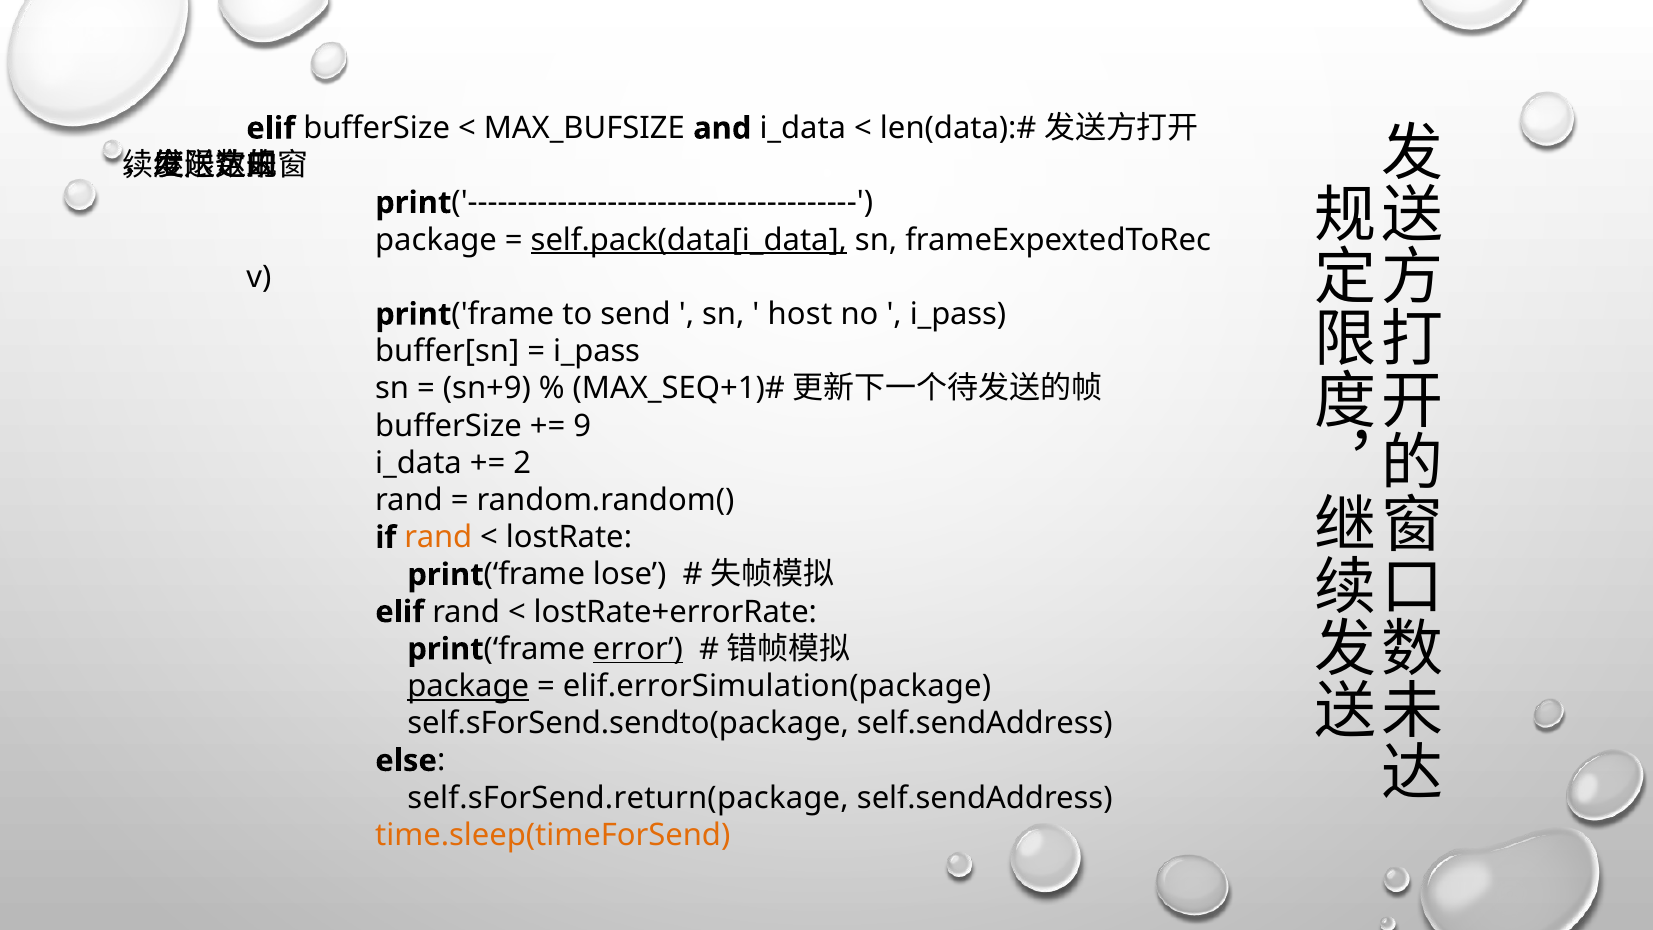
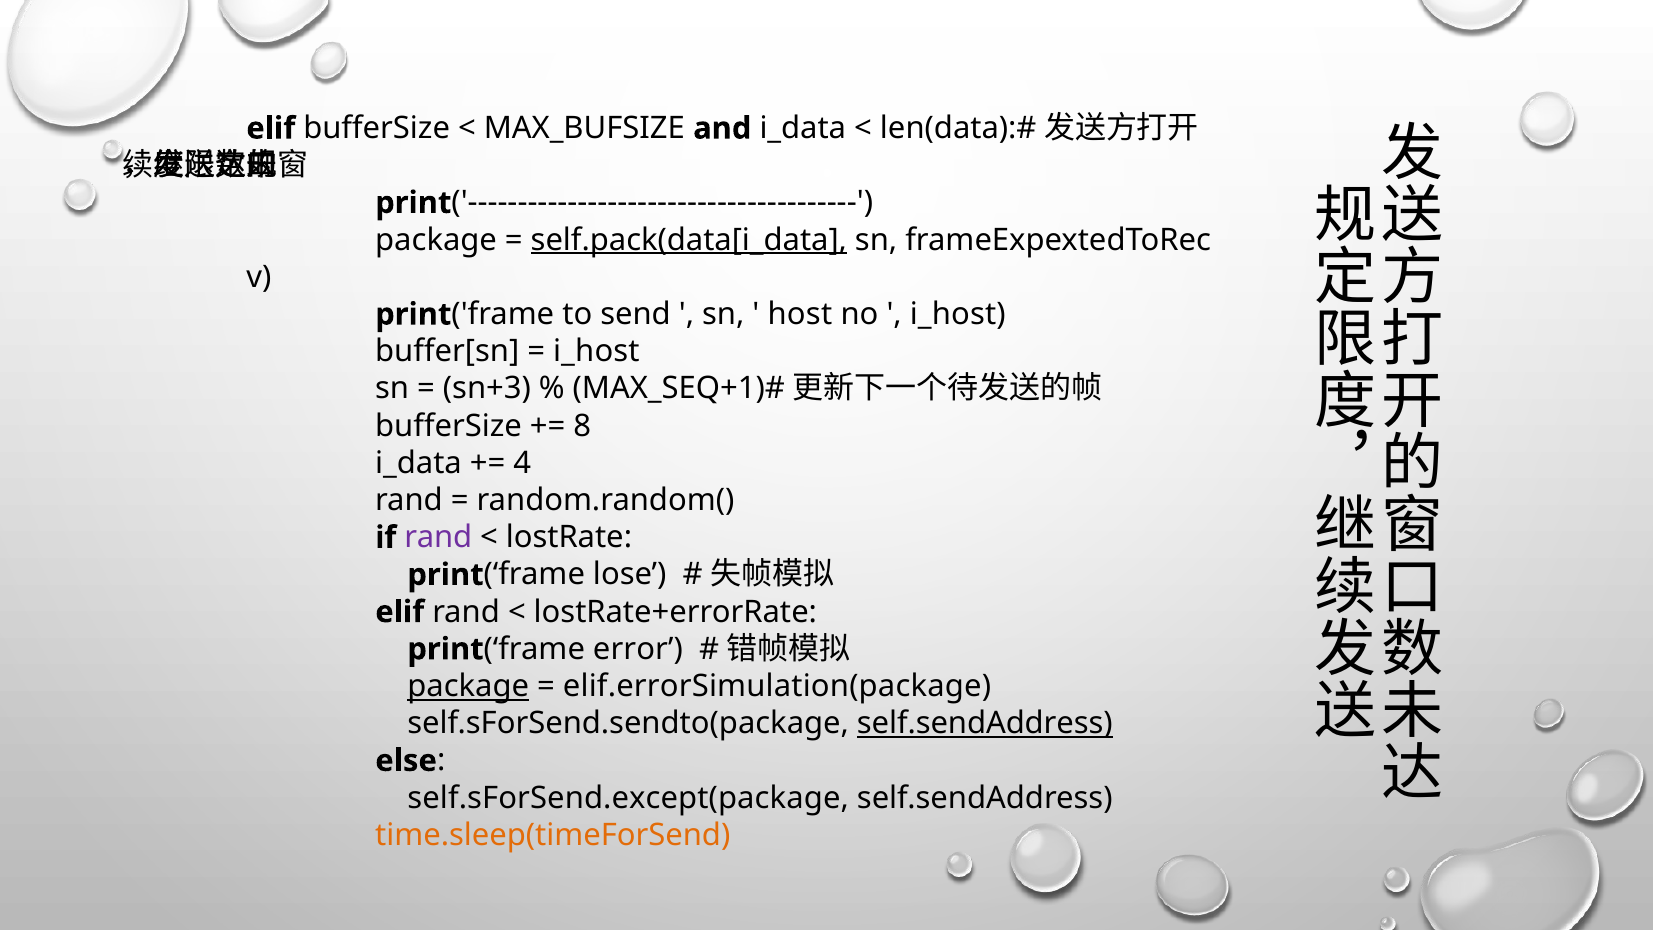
i_pass: i_pass -> i_host (958, 314)
i_pass: i_pass -> i_host (596, 351)
sn+9: sn+9 -> sn+3 (487, 389)
9: 9 -> 8 (582, 426)
2: 2 -> 4 (522, 463)
rand colour: orange -> purple (438, 537)
error underline: present -> none (638, 649)
self.sendAddress underline: none -> present (985, 723)
self.sForSend.return(package: self.sForSend.return(package -> self.sForSend.except(package (628, 798)
